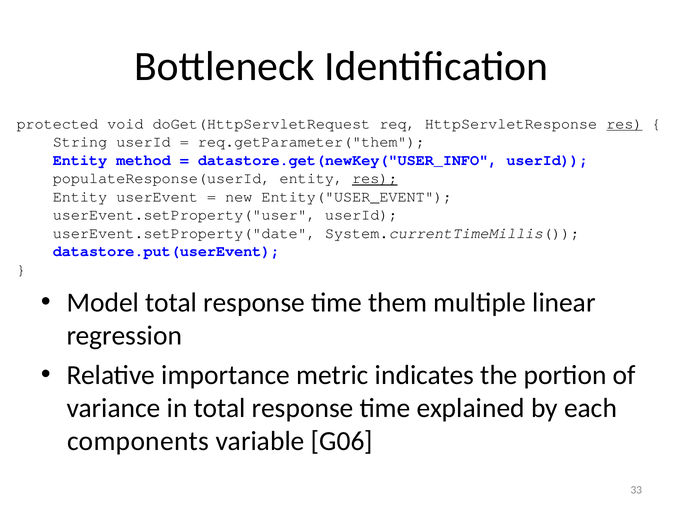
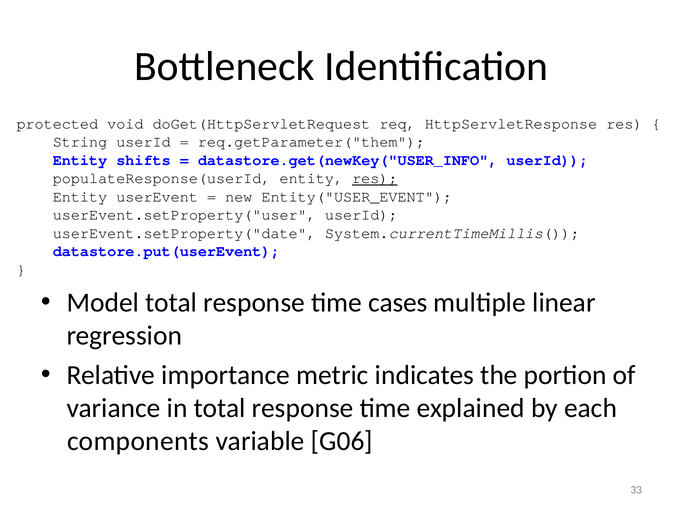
res underline: present -> none (624, 124)
method: method -> shifts (144, 160)
them: them -> cases (398, 302)
